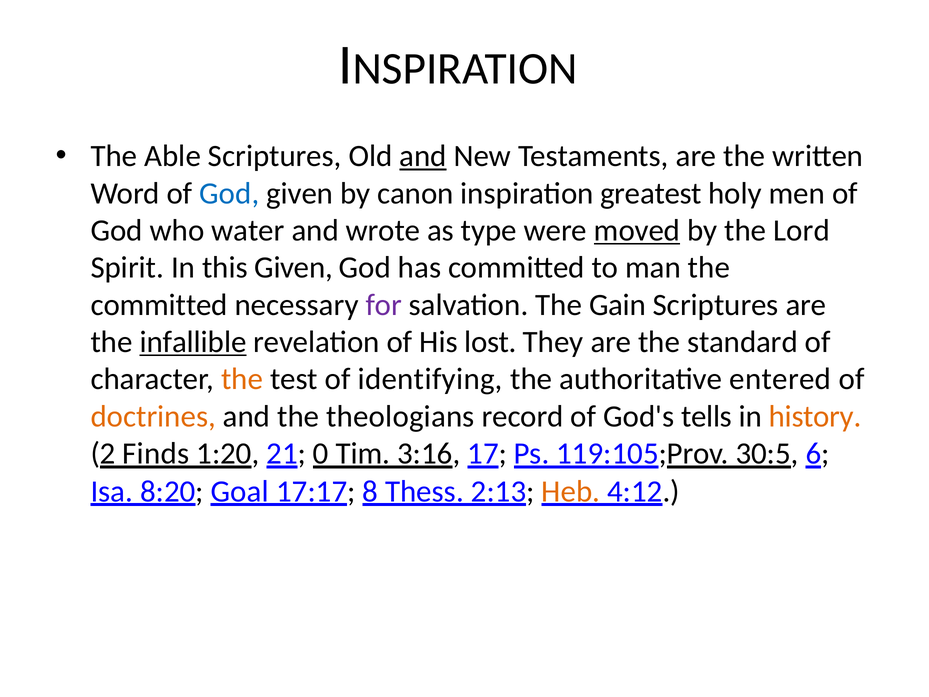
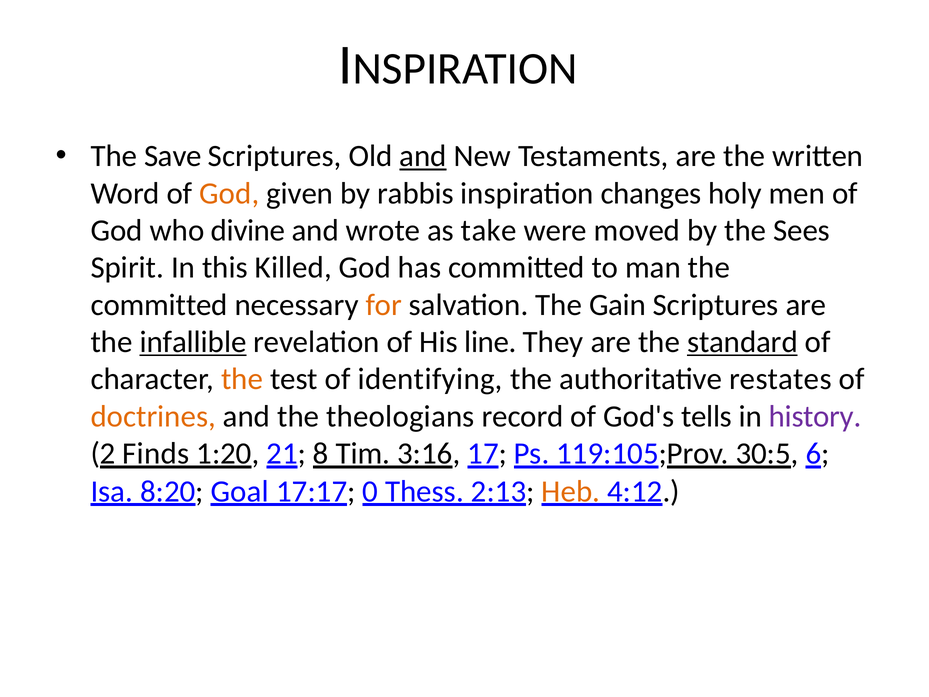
Able: Able -> Save (173, 156)
God colour: blue -> orange (229, 193)
canon: canon -> rabbis (415, 193)
greatest: greatest -> changes (651, 193)
water: water -> divine (248, 230)
type: type -> take (489, 230)
moved underline: present -> none (637, 230)
Lord: Lord -> Sees (802, 230)
this Given: Given -> Killed (293, 268)
for colour: purple -> orange (384, 305)
lost: lost -> line (491, 342)
standard underline: none -> present (742, 342)
entered: entered -> restates (780, 379)
history colour: orange -> purple (815, 416)
0: 0 -> 8 (321, 453)
8: 8 -> 0 (370, 491)
